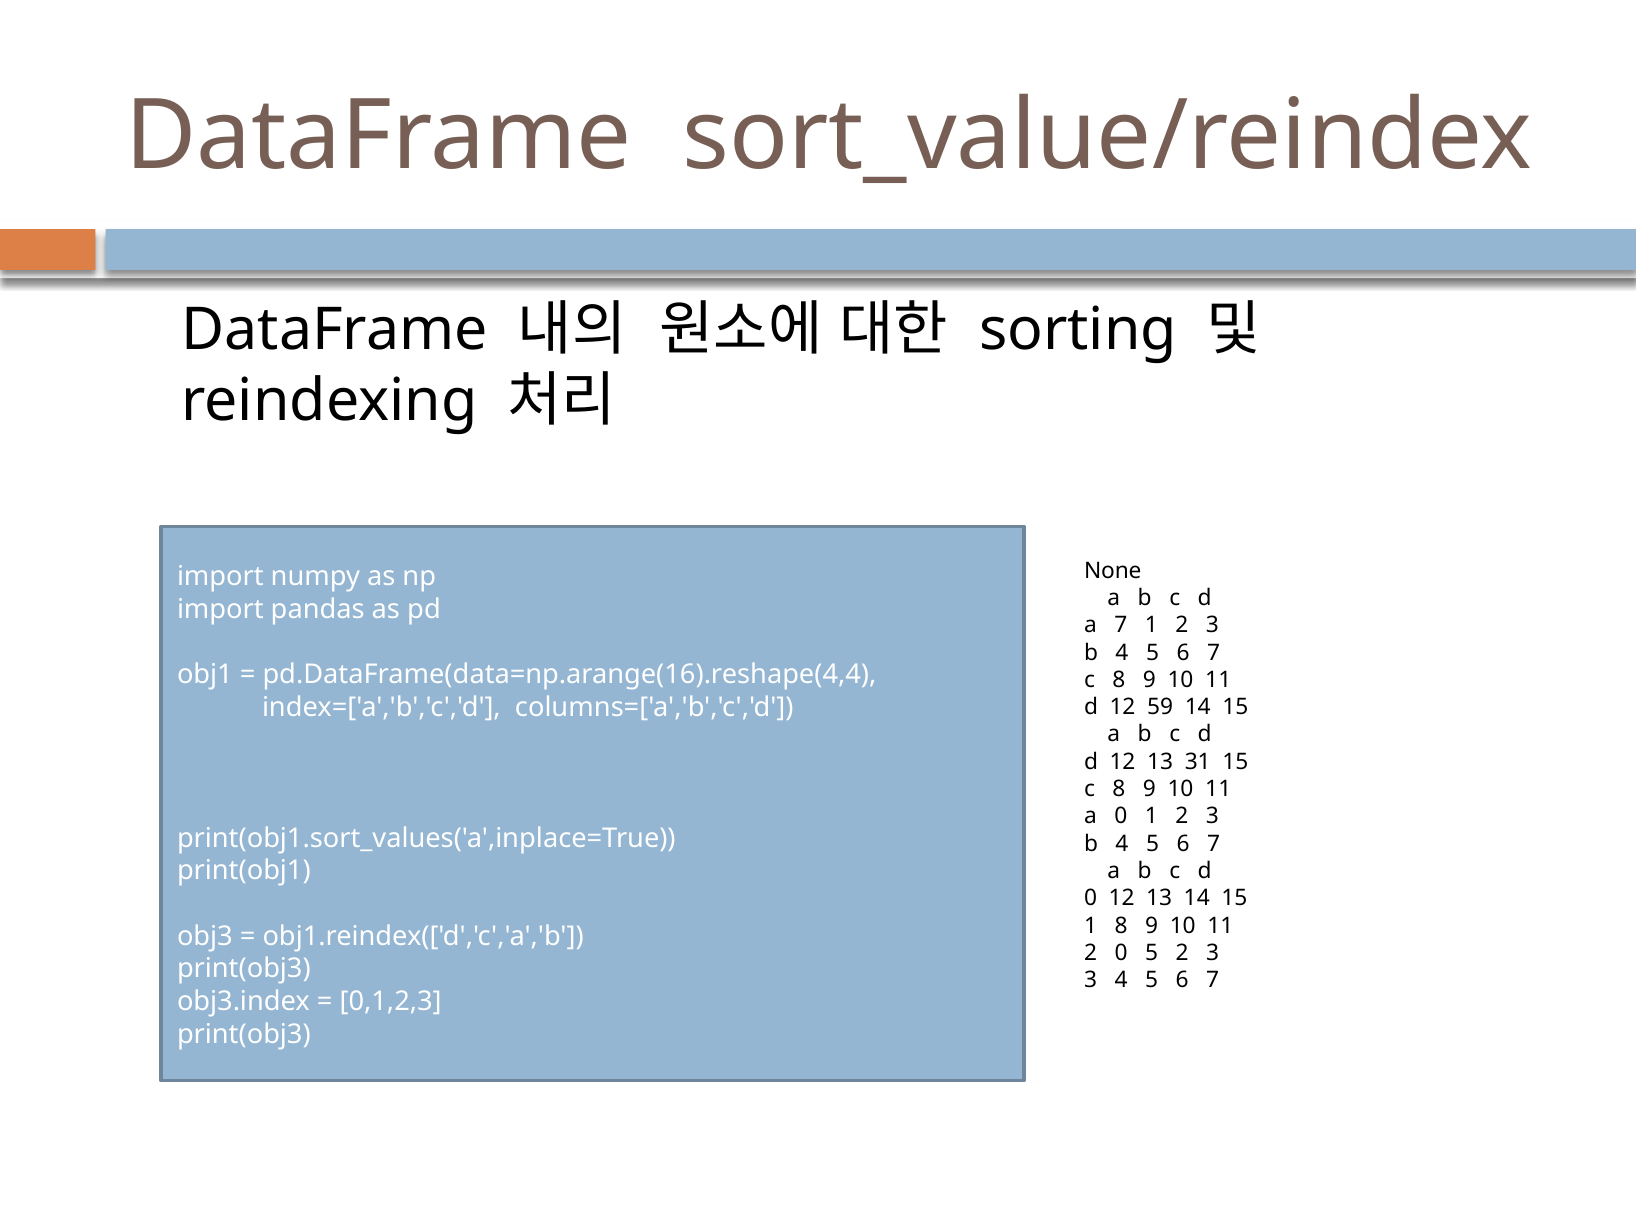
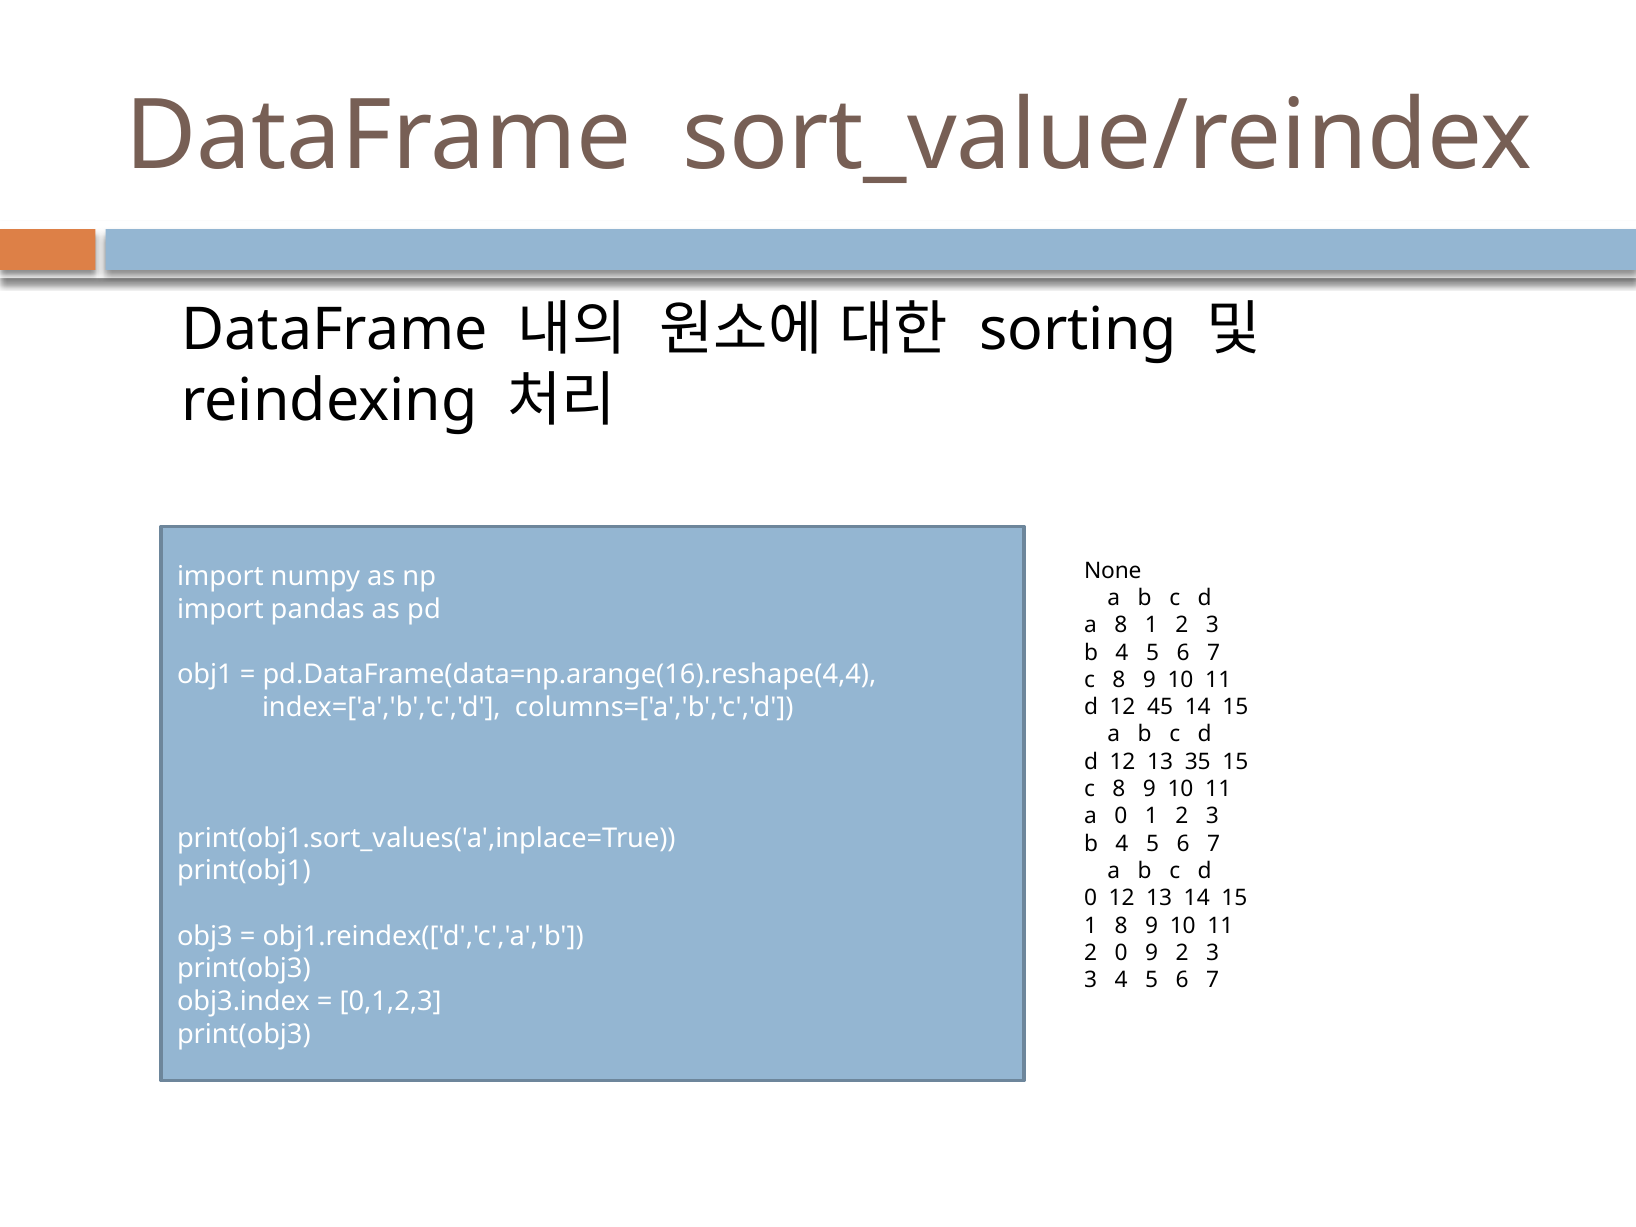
a 7: 7 -> 8 (1121, 625)
59: 59 -> 45 (1160, 707)
31: 31 -> 35 (1198, 762)
0 5: 5 -> 9 (1152, 953)
